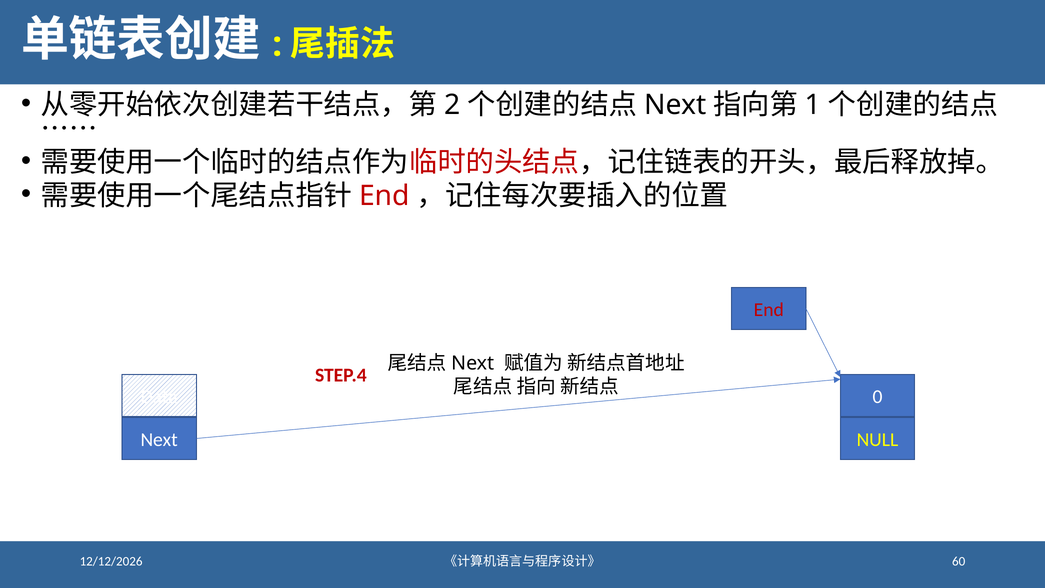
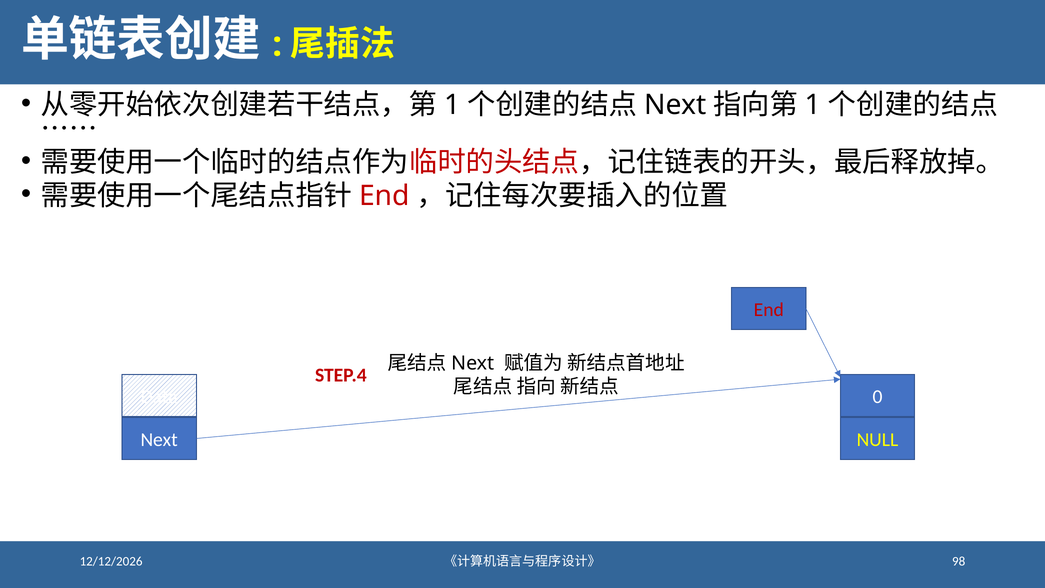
2: 2 -> 1 (452, 105)
60: 60 -> 98 (959, 561)
